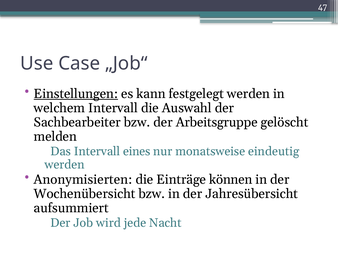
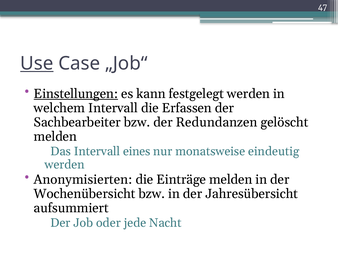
Use underline: none -> present (37, 63)
Auswahl: Auswahl -> Erfassen (187, 108)
Arbeitsgruppe: Arbeitsgruppe -> Redundanzen (217, 122)
Einträge können: können -> melden (231, 179)
wird: wird -> oder (108, 223)
